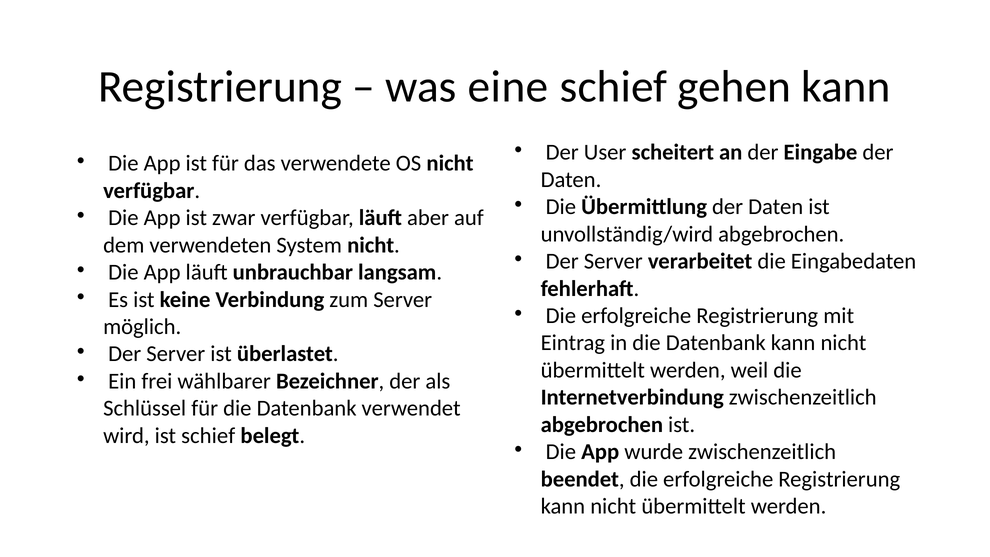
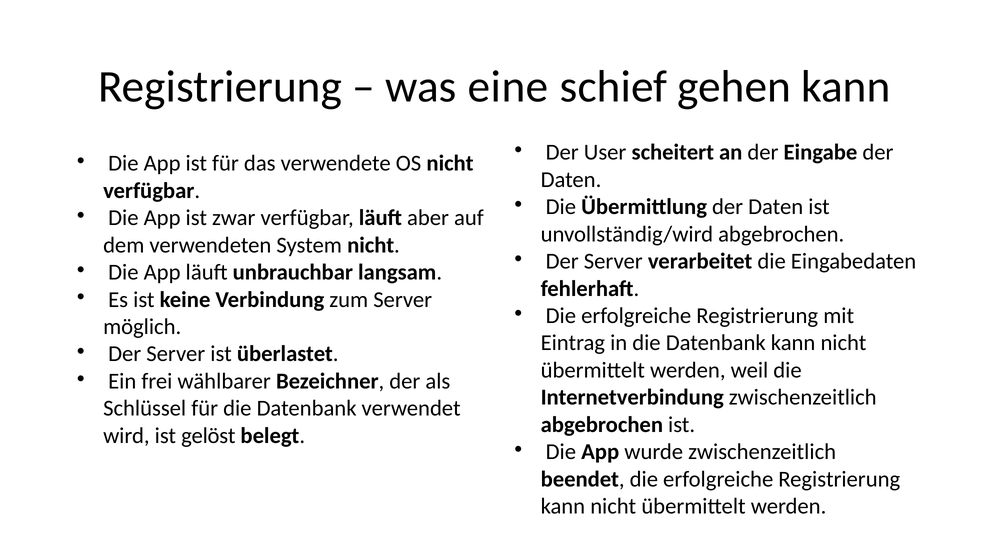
ist schief: schief -> gelöst (208, 436)
